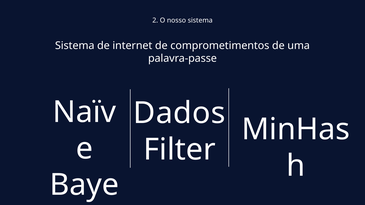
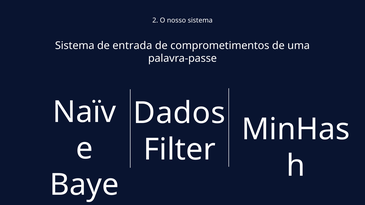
internet: internet -> entrada (132, 46)
